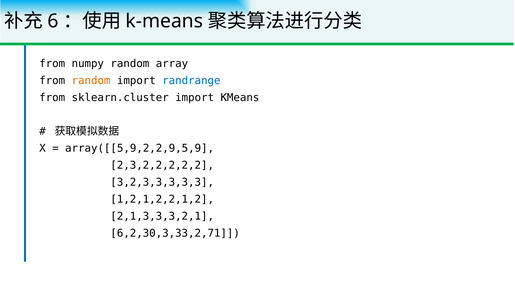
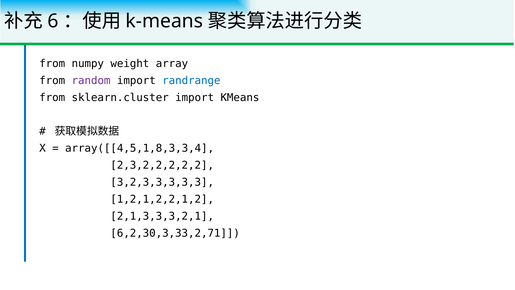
numpy random: random -> weight (130, 63)
random colour: orange -> purple (91, 80)
array([[5,9,2,2,9,5,9: array([[5,9,2,2,9,5,9 -> array([[4,5,1,8,3,3,4 (140, 148)
